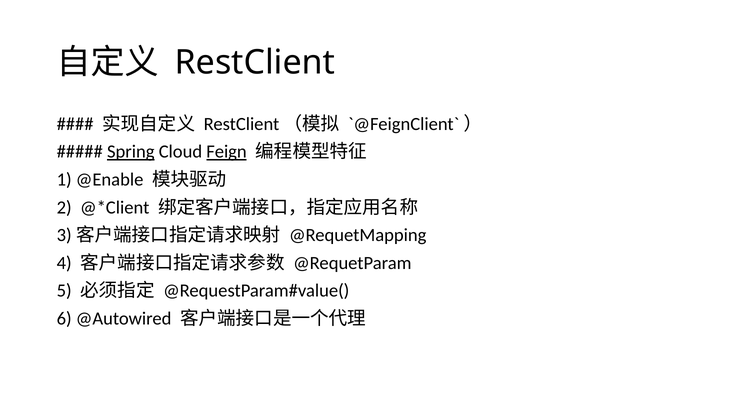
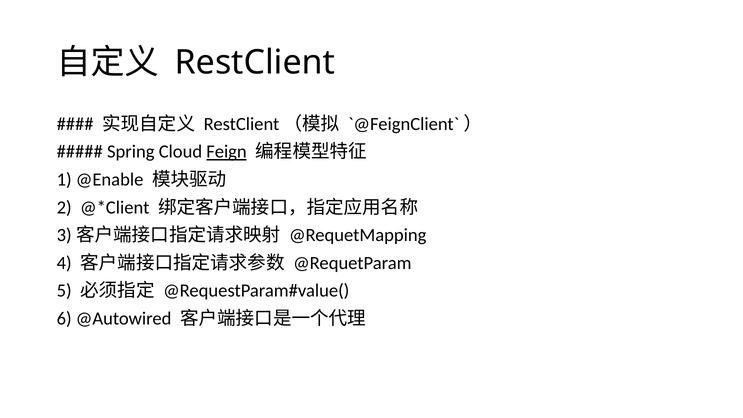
Spring underline: present -> none (131, 152)
